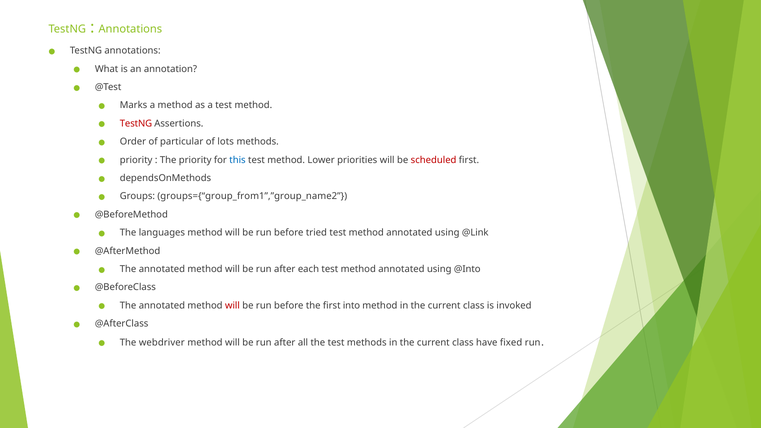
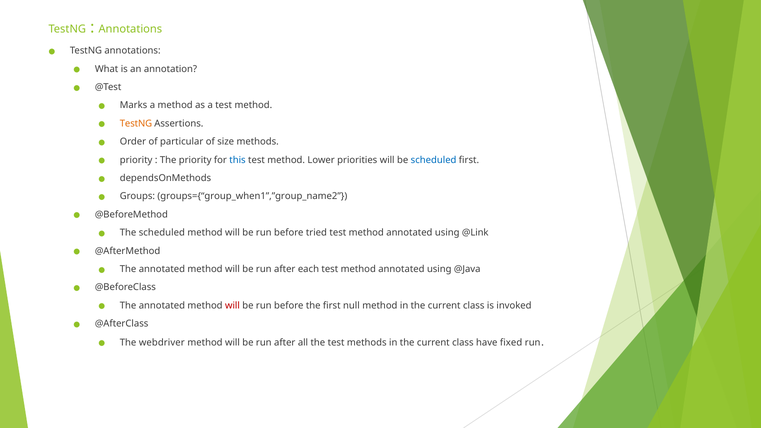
TestNG colour: red -> orange (136, 124)
lots: lots -> size (226, 142)
scheduled colour: red -> blue (434, 160)
groups={“group_from1”,”group_name2: groups={“group_from1”,”group_name2 -> groups={“group_when1”,”group_name2 (252, 196)
The languages: languages -> scheduled (162, 233)
@Into: @Into -> @Java (467, 269)
into: into -> null (351, 306)
